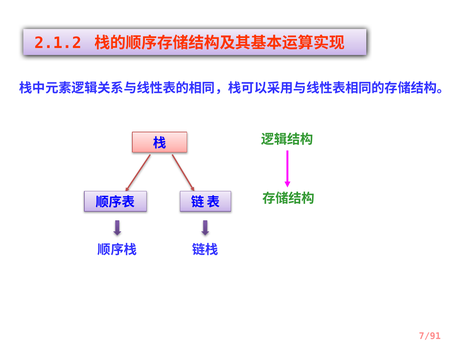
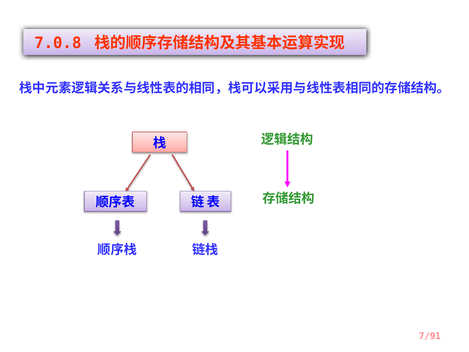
2.1.2: 2.1.2 -> 7.0.8 (58, 43)
